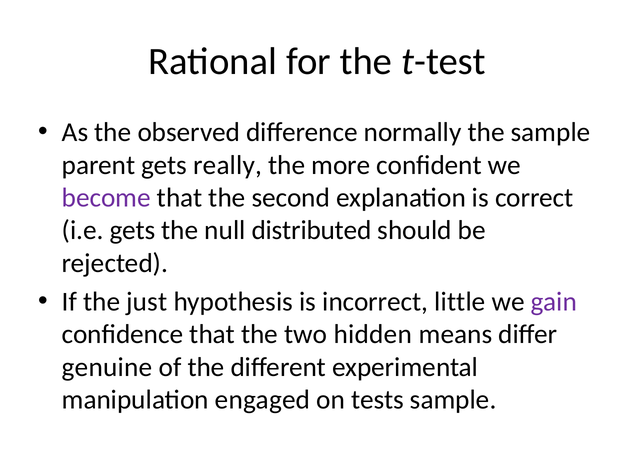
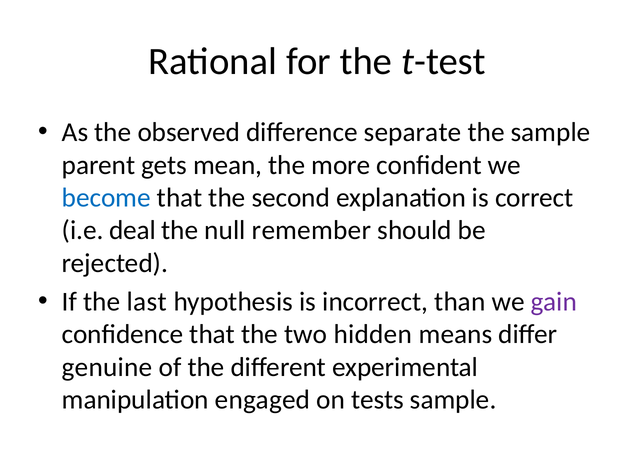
normally: normally -> separate (413, 132)
really: really -> mean (228, 165)
become colour: purple -> blue (106, 198)
i.e gets: gets -> deal (133, 231)
distributed: distributed -> remember (311, 231)
just: just -> last (147, 302)
little: little -> than (460, 302)
